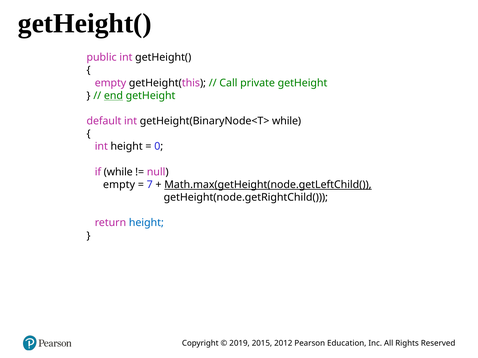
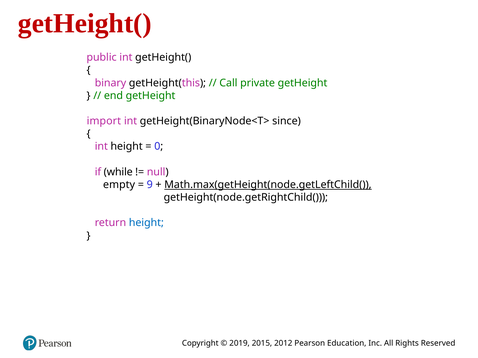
getHeight( colour: black -> red (85, 23)
empty: empty -> binary (110, 83)
end underline: present -> none (113, 96)
default: default -> import (104, 121)
getHeight(BinaryNode<T> while: while -> since (287, 121)
7: 7 -> 9 (150, 185)
